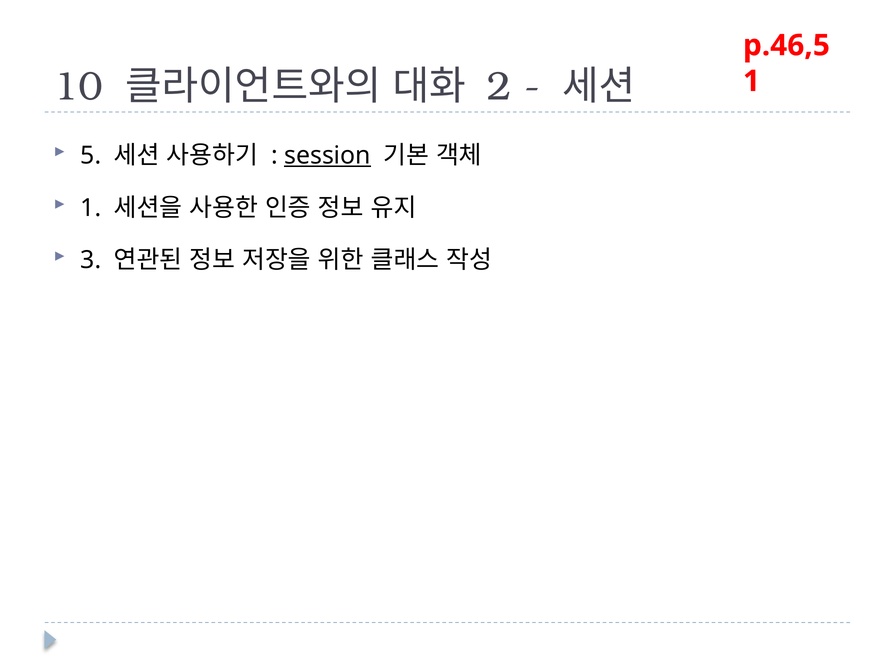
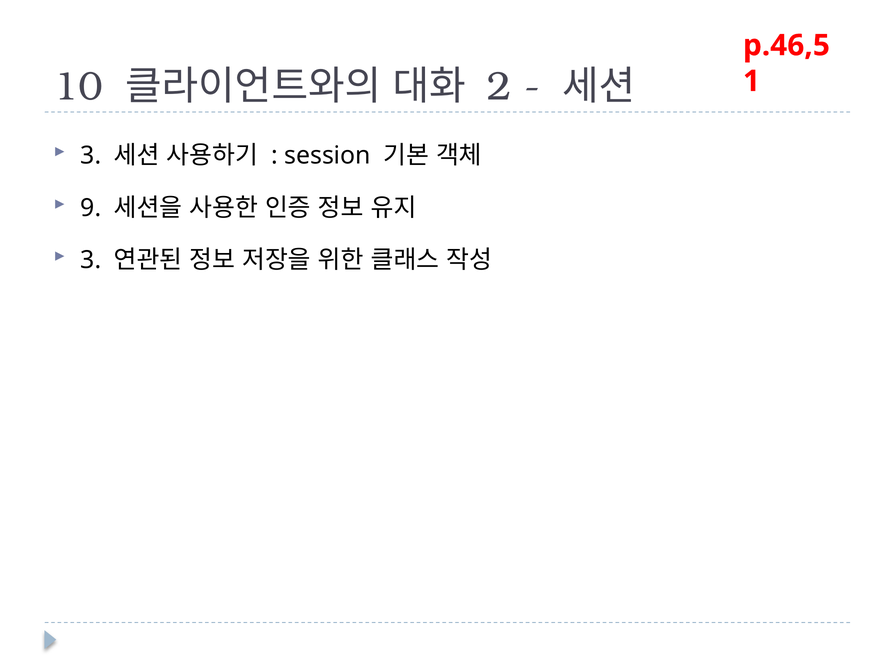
5: 5 -> 3 (91, 155)
session underline: present -> none (327, 155)
1: 1 -> 9 (91, 208)
